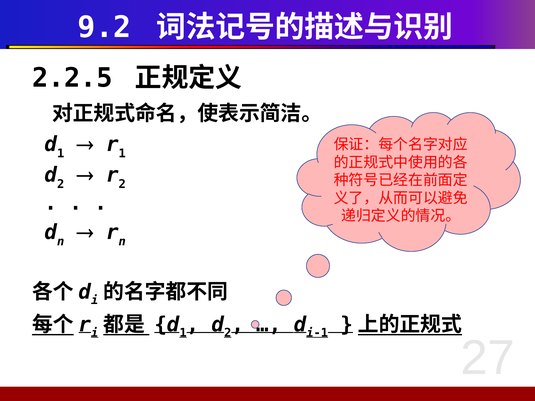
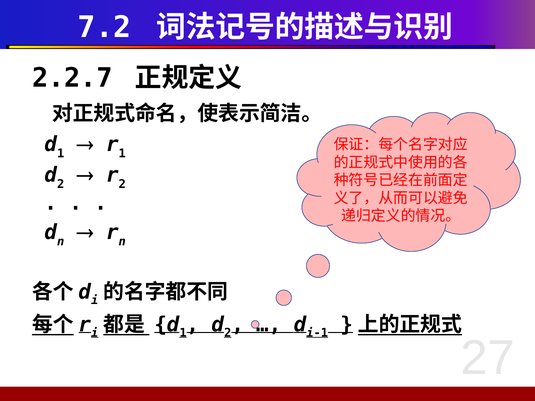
9.2: 9.2 -> 7.2 (104, 27)
2.2.5: 2.2.5 -> 2.2.7 (72, 78)
